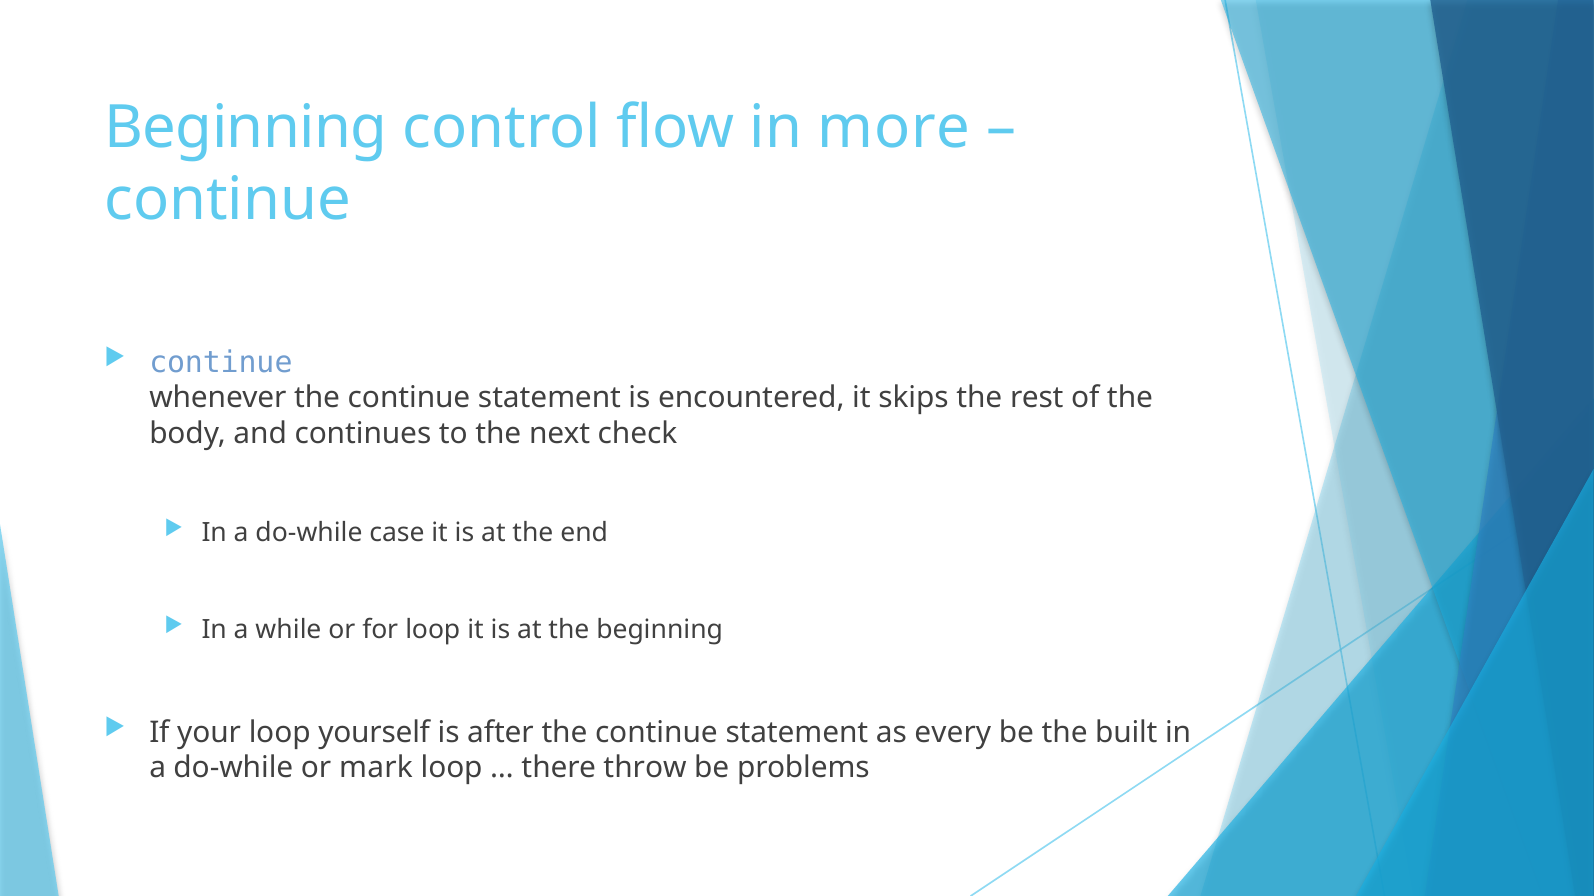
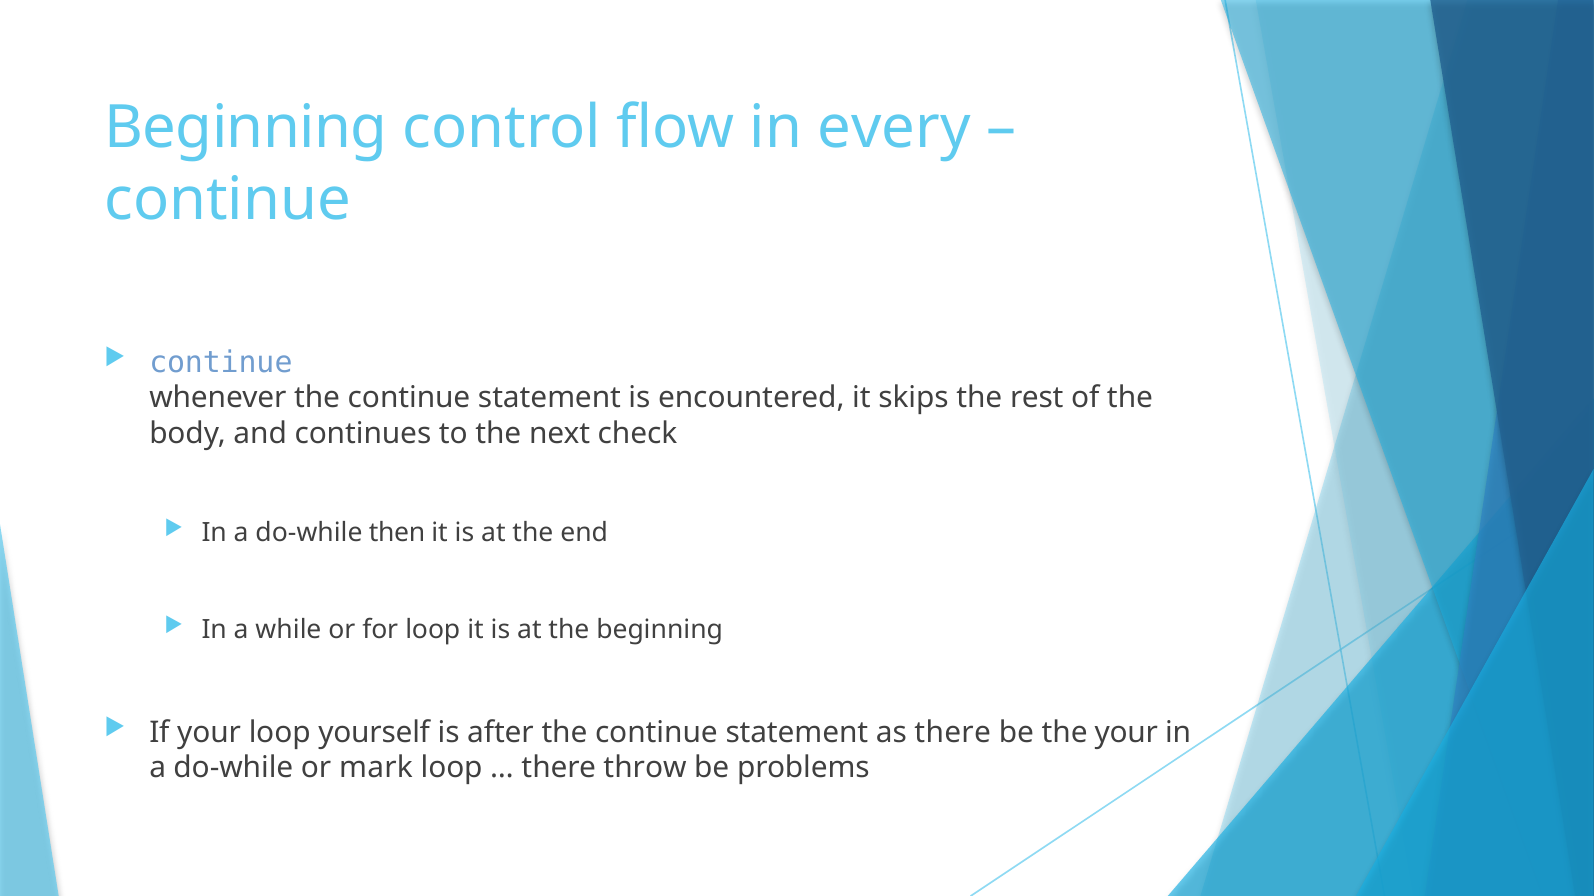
more: more -> every (894, 128)
case: case -> then (397, 533)
as every: every -> there (953, 733)
the built: built -> your (1126, 733)
